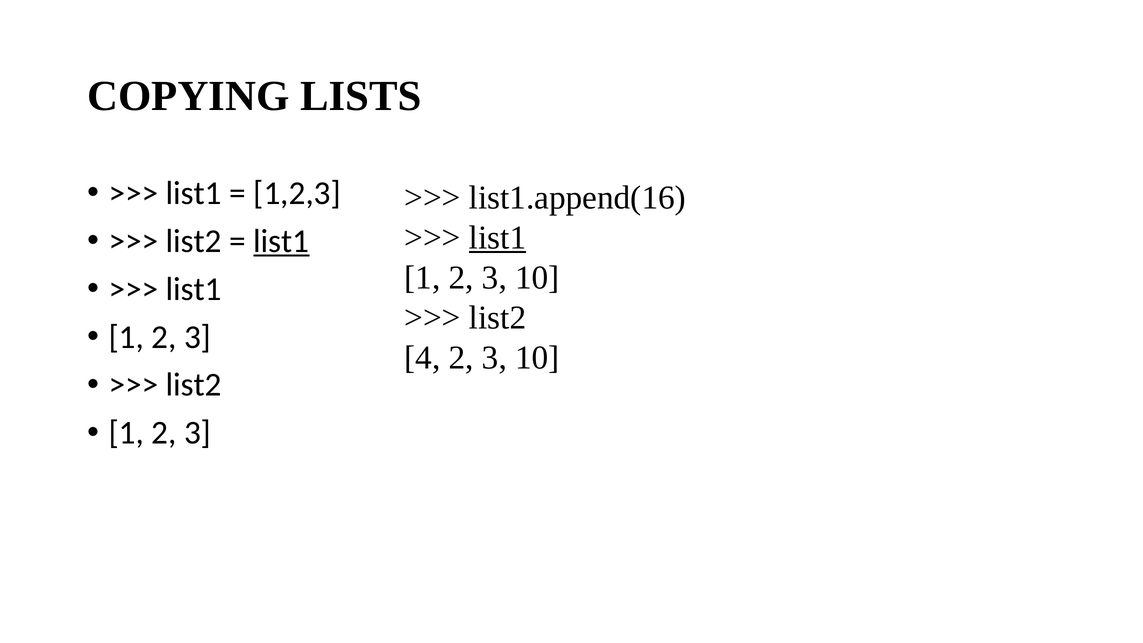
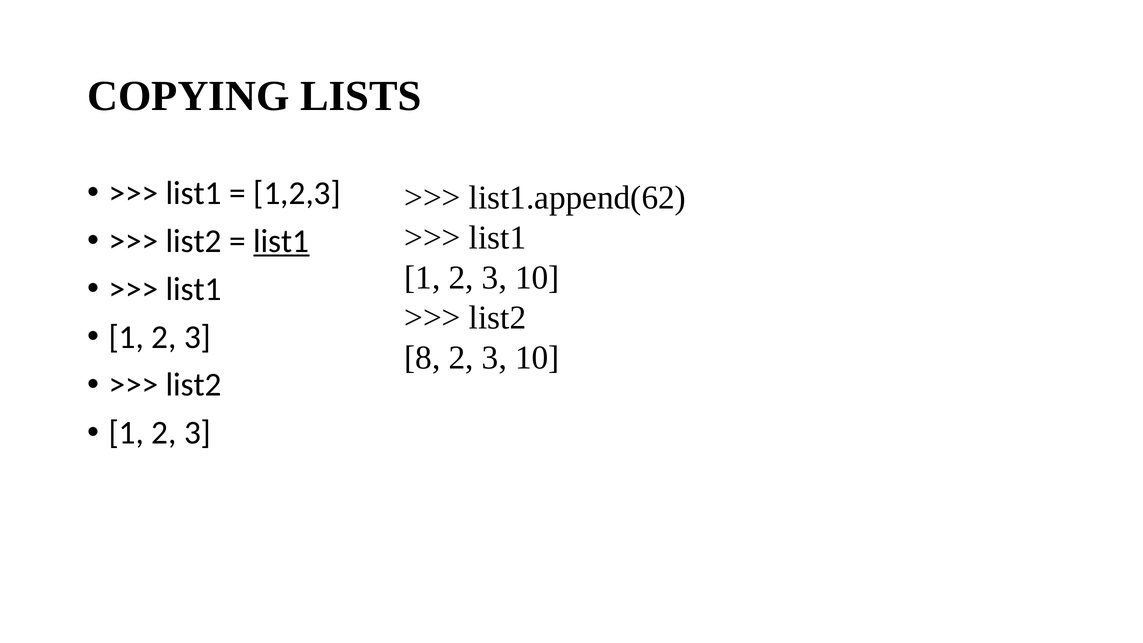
list1.append(16: list1.append(16 -> list1.append(62 (577, 198)
list1 underline: present -> none (498, 238)
4: 4 -> 8 (422, 358)
